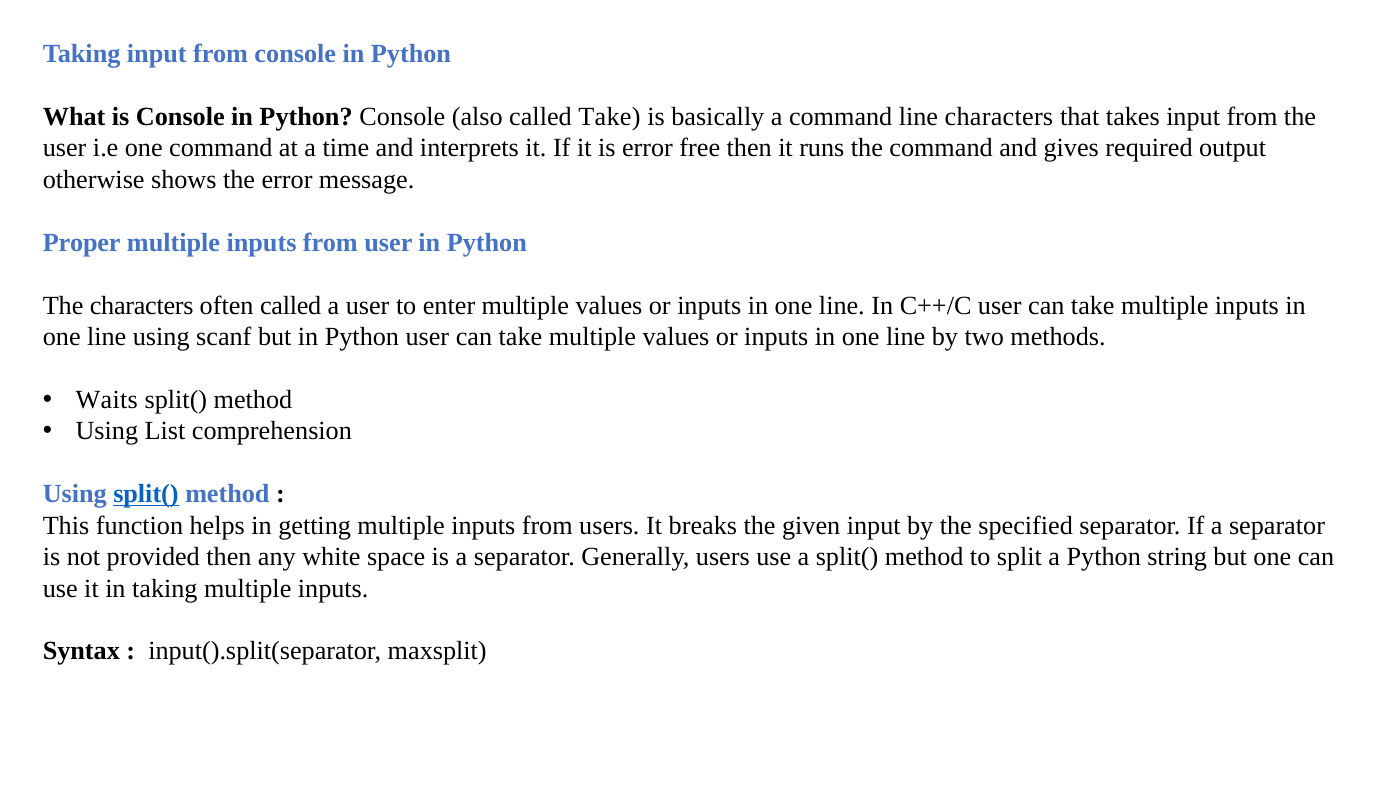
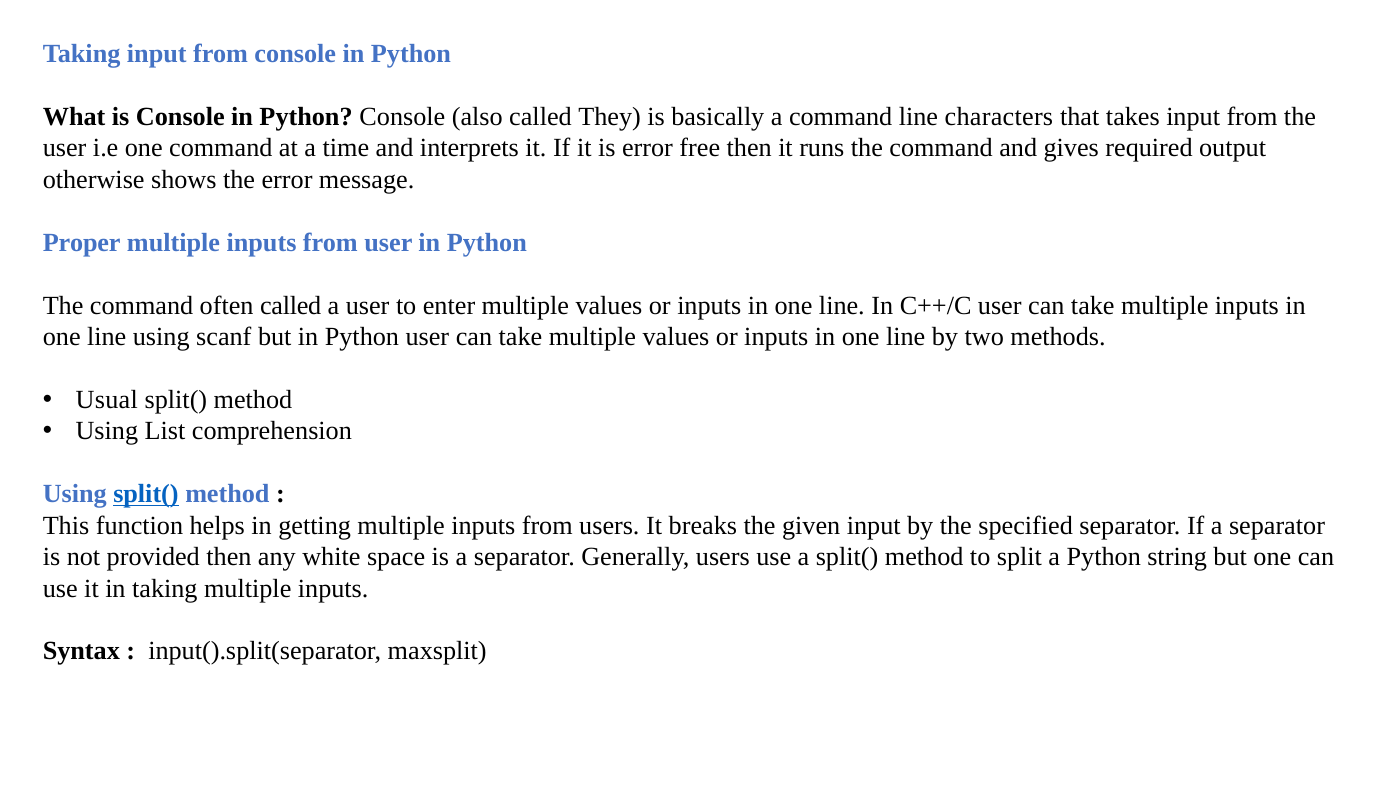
called Take: Take -> They (610, 117)
characters: characters -> command (142, 306)
Waits: Waits -> Usual (107, 400)
